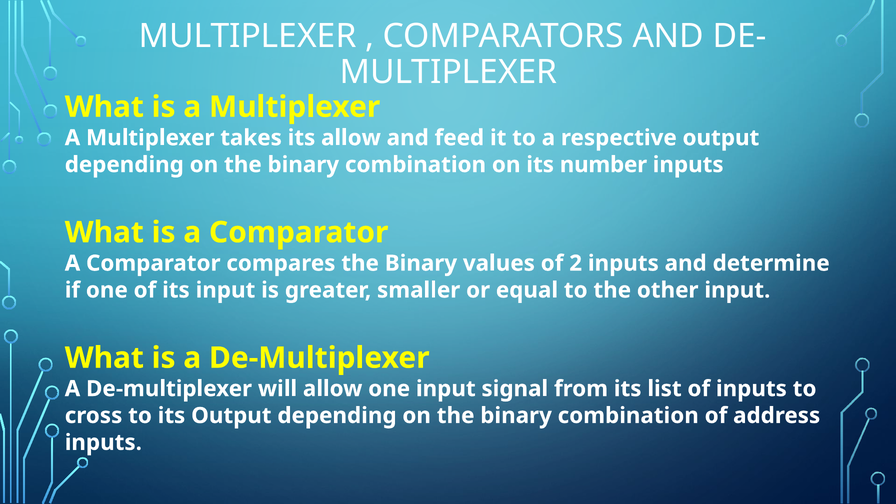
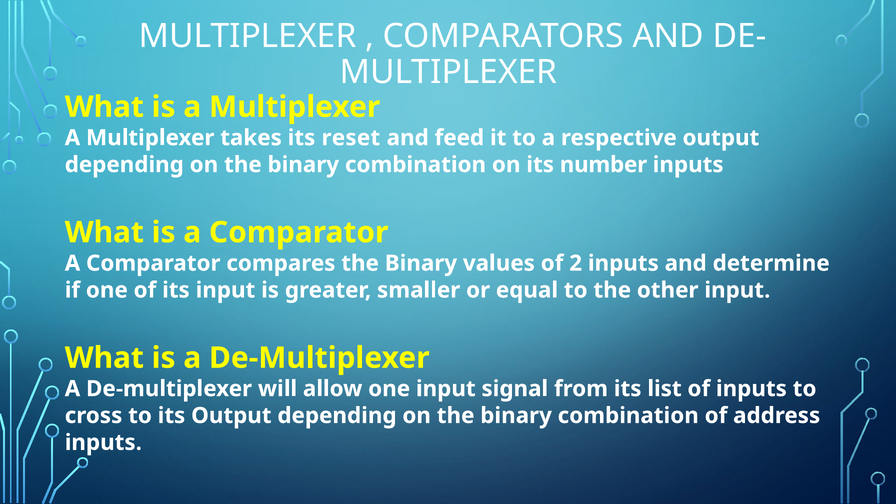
its allow: allow -> reset (351, 138)
